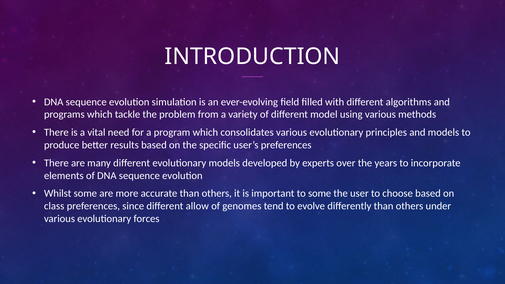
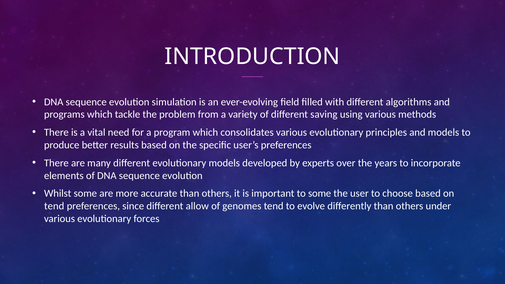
model: model -> saving (324, 115)
class: class -> tend (54, 206)
